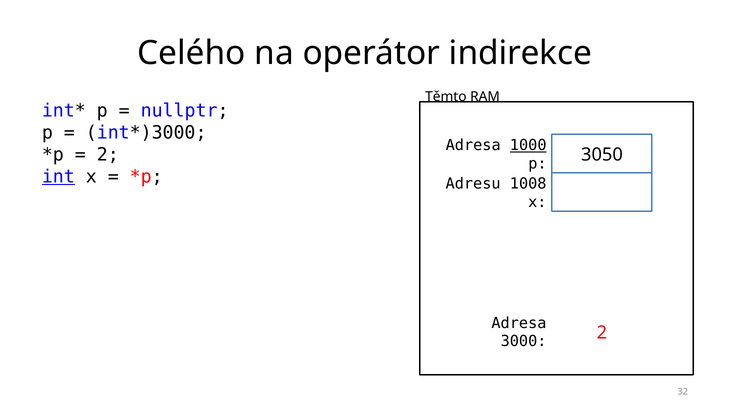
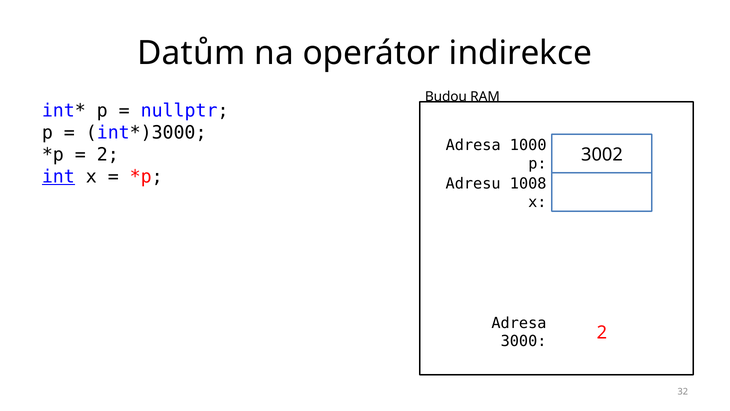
Celého: Celého -> Datům (191, 53)
Těmto: Těmto -> Budou (446, 97)
1000 underline: present -> none (528, 145)
3050: 3050 -> 3002 (602, 155)
